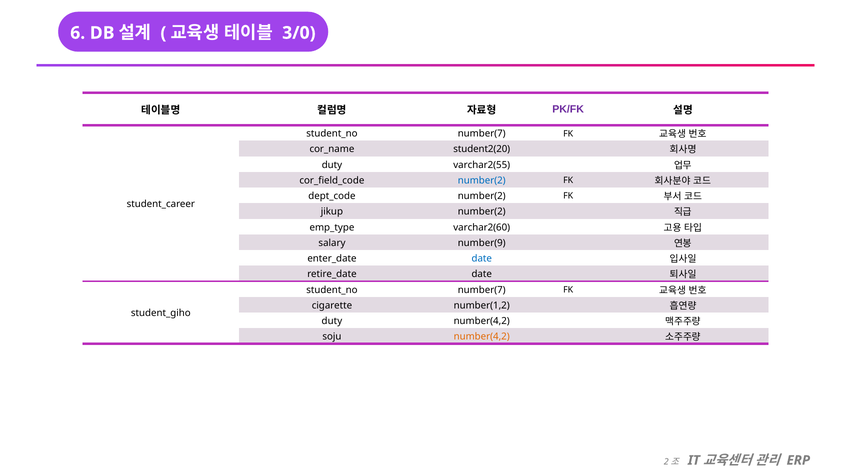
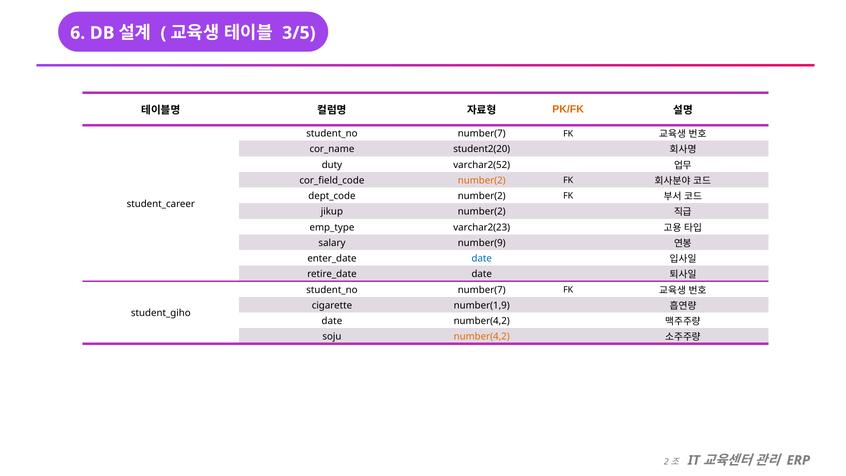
3/0: 3/0 -> 3/5 (299, 33)
PK/FK colour: purple -> orange (568, 109)
varchar2(55: varchar2(55 -> varchar2(52 (482, 165)
number(2 colour: blue -> orange (482, 180)
varchar2(60: varchar2(60 -> varchar2(23 (482, 227)
number(1,2: number(1,2 -> number(1,9 (482, 305)
duty: duty -> date (332, 321)
